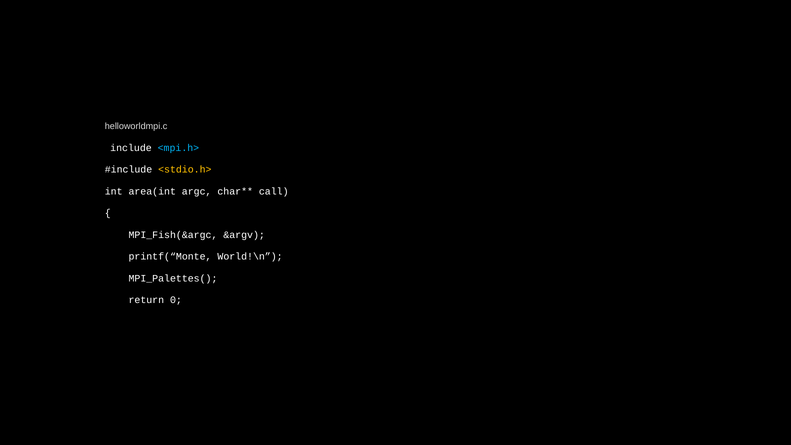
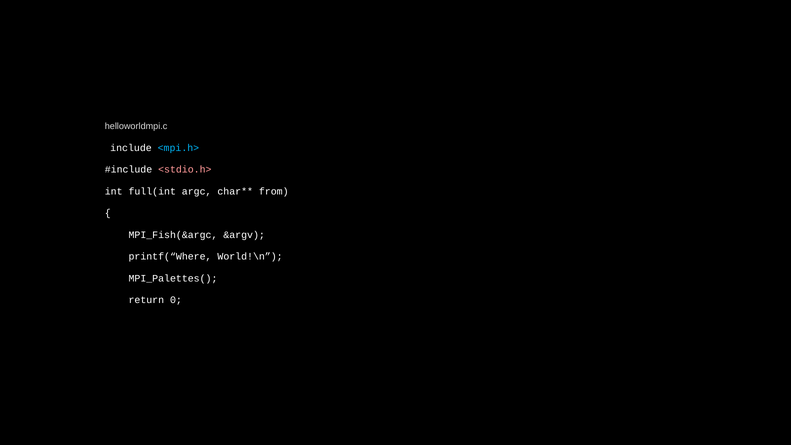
<stdio.h> colour: yellow -> pink (185, 170)
area(int: area(int -> full(int (152, 191)
call: call -> from (274, 191)
printf(“Monte: printf(“Monte -> printf(“Where (170, 257)
